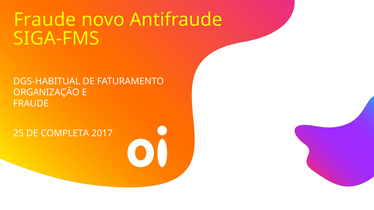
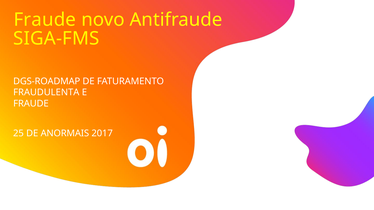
DGS-HABITUAL: DGS-HABITUAL -> DGS-ROADMAP (47, 81)
ORGANIZAÇÃO: ORGANIZAÇÃO -> FRAUDULENTA (46, 93)
COMPLETA: COMPLETA -> ANORMAIS (65, 134)
